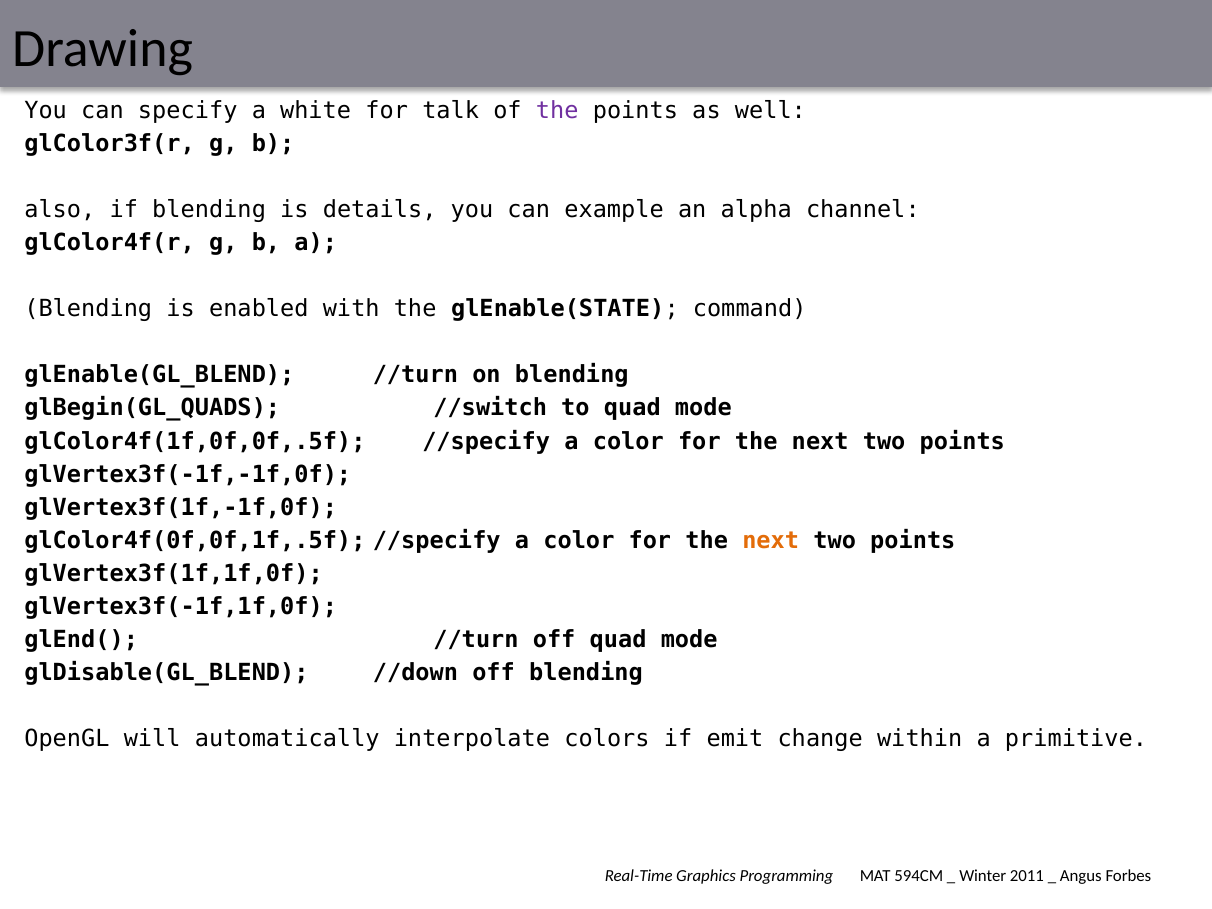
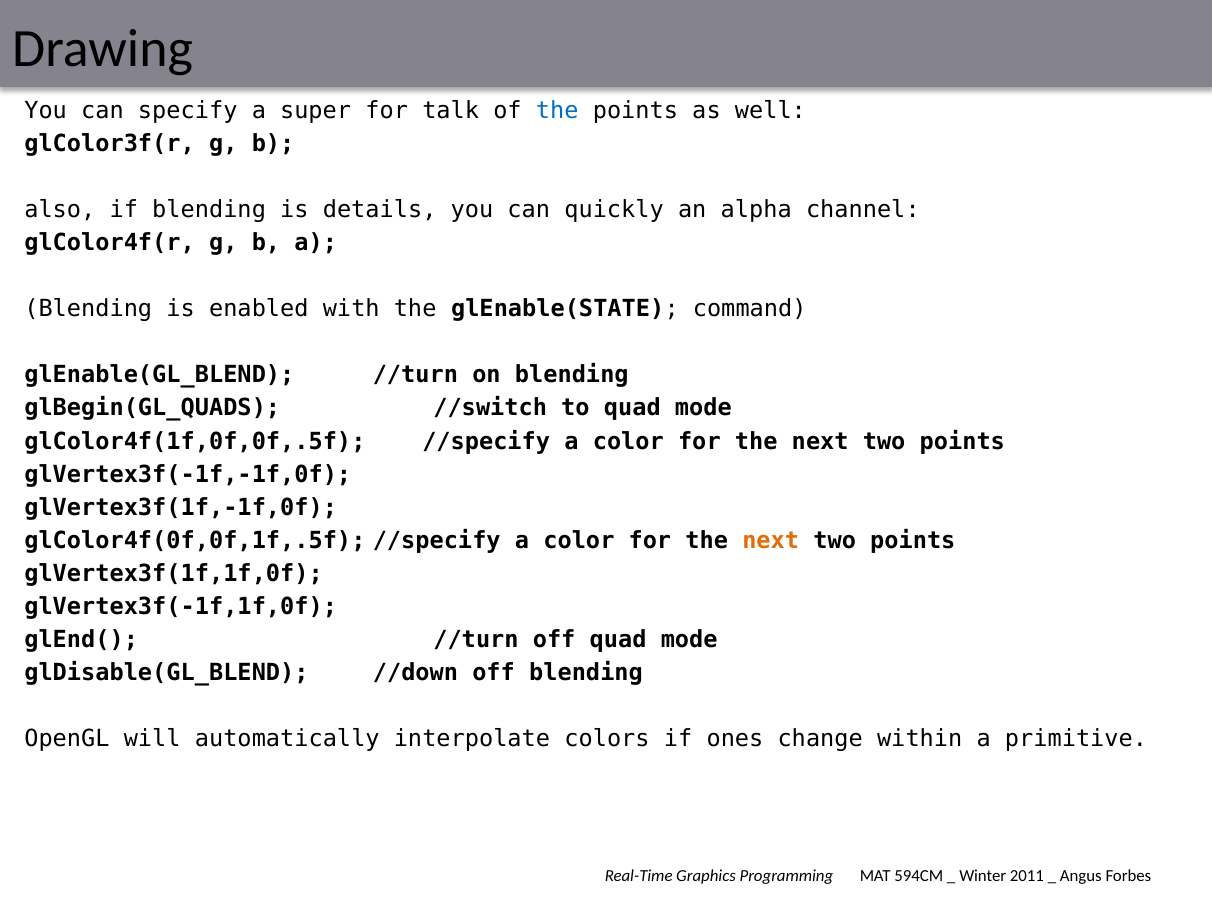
white: white -> super (316, 111)
the colour: purple -> blue (557, 111)
example: example -> quickly (614, 210)
emit: emit -> ones (735, 738)
